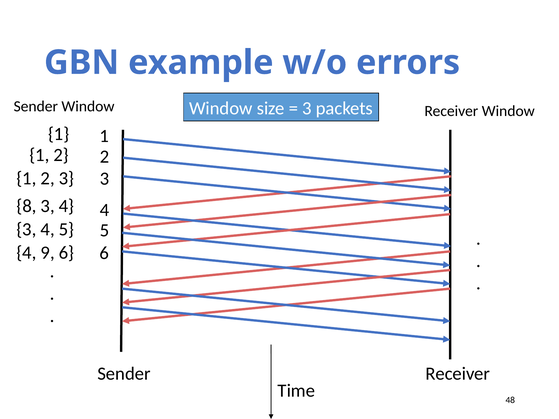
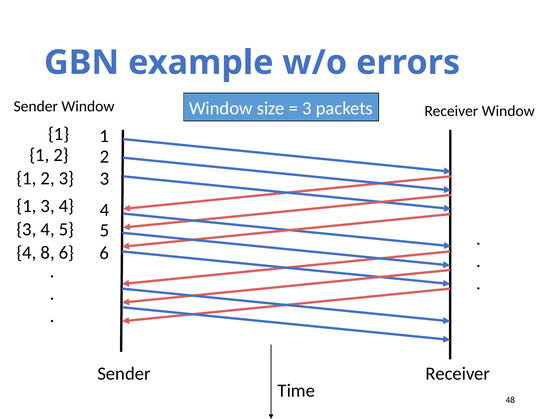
8: 8 -> 1 (26, 206)
9: 9 -> 8 (48, 253)
